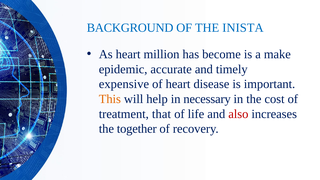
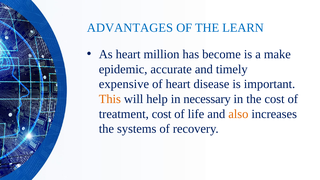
BACKGROUND: BACKGROUND -> ADVANTAGES (130, 28)
INISTA: INISTA -> LEARN (243, 28)
treatment that: that -> cost (162, 114)
also colour: red -> orange (238, 114)
together: together -> systems (137, 129)
